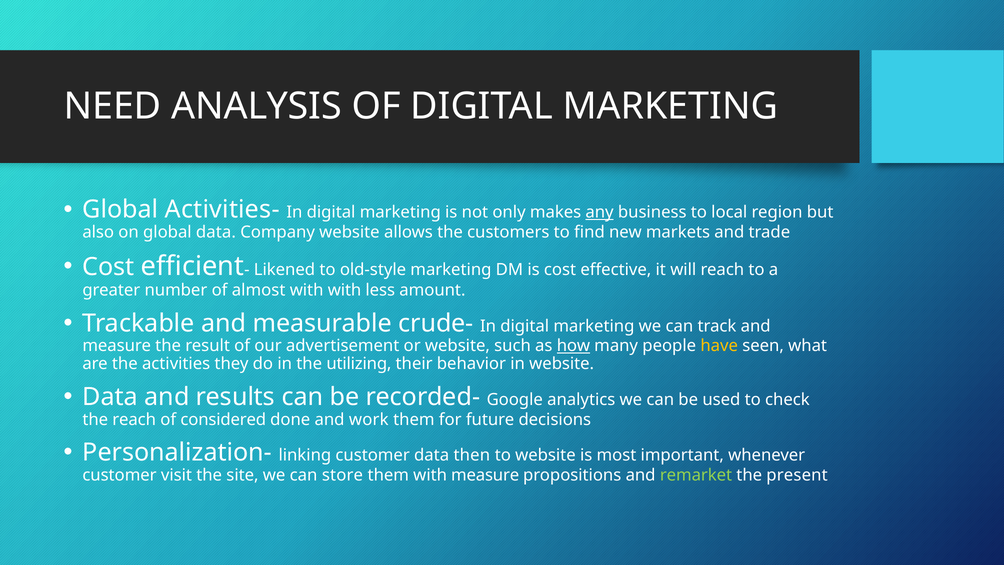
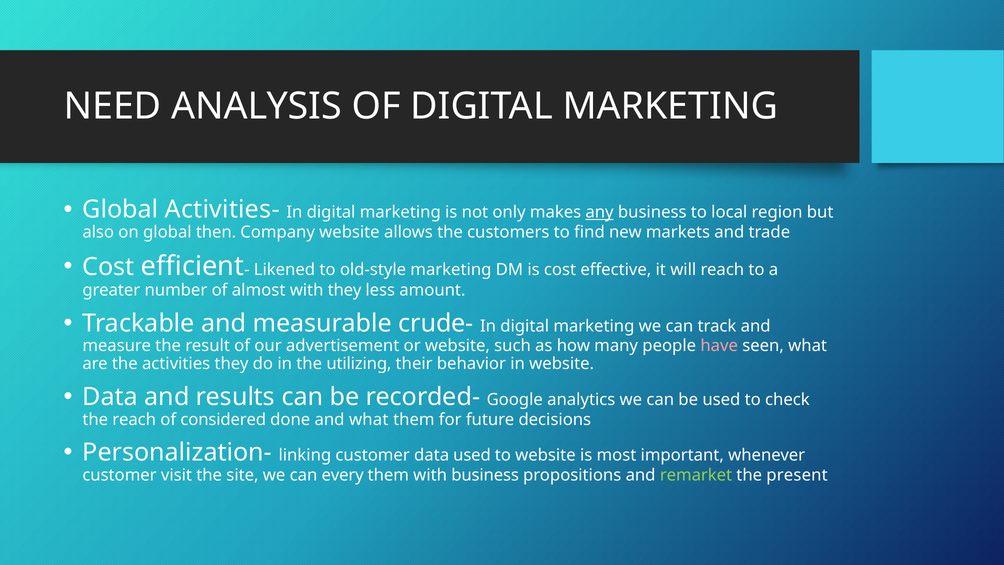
global data: data -> then (216, 232)
with with: with -> they (345, 290)
how underline: present -> none (573, 346)
have colour: yellow -> pink (719, 346)
and work: work -> what (369, 419)
data then: then -> used (472, 455)
store: store -> every (343, 475)
with measure: measure -> business (485, 475)
